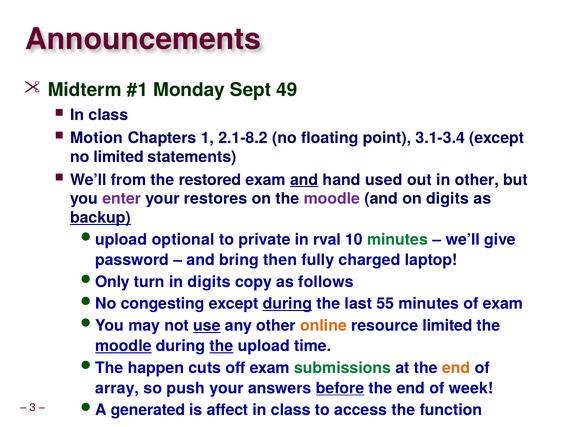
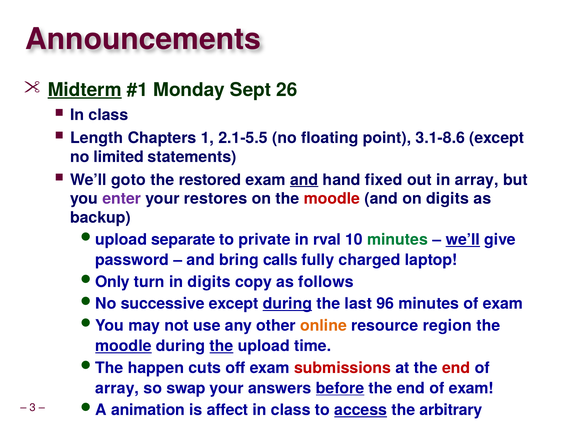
Midterm underline: none -> present (85, 90)
49: 49 -> 26 (287, 90)
Motion: Motion -> Length (97, 138)
2.1-8.2: 2.1-8.2 -> 2.1-5.5 (243, 138)
3.1-3.4: 3.1-3.4 -> 3.1-8.6 (440, 138)
from: from -> goto (128, 180)
used: used -> fixed (384, 180)
in other: other -> array (477, 180)
moodle colour: purple -> red (332, 199)
backup underline: present -> none (101, 218)
optional: optional -> separate (183, 240)
we’ll underline: none -> present (463, 240)
then: then -> calls (280, 260)
congesting: congesting -> successive (163, 304)
55: 55 -> 96 (385, 304)
use underline: present -> none (207, 326)
resource limited: limited -> region (447, 326)
submissions colour: green -> red (343, 368)
end colour: orange -> red (456, 368)
push: push -> swap (186, 389)
end of week: week -> exam (471, 389)
generated: generated -> animation (148, 411)
access underline: none -> present (361, 411)
function: function -> arbitrary (451, 411)
